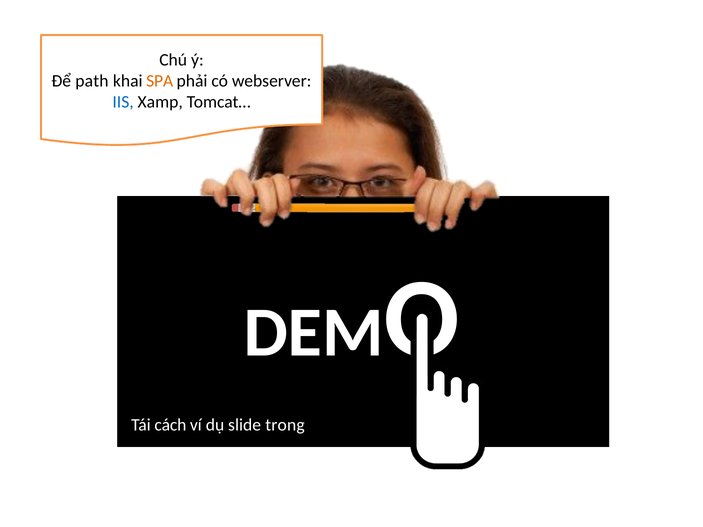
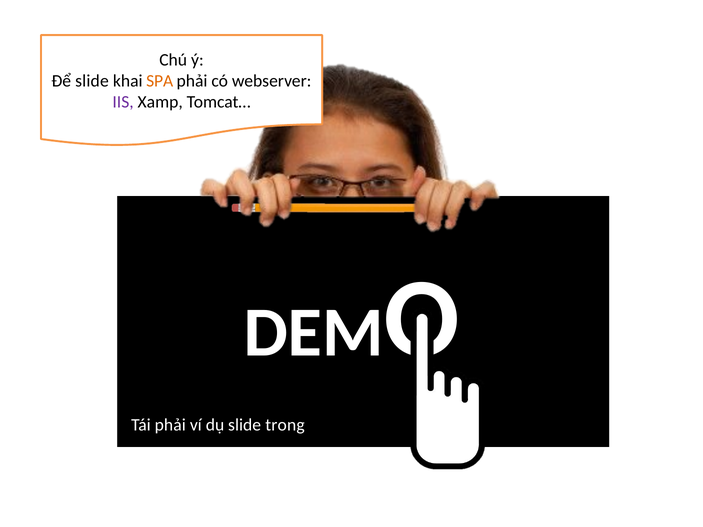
Để path: path -> slide (92, 81)
IIS colour: blue -> purple (123, 102)
Tái cách: cách -> phải (170, 425)
